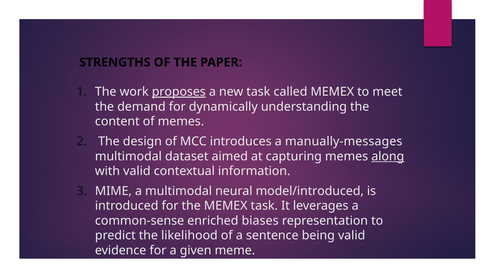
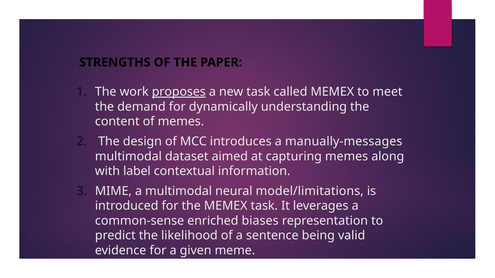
along underline: present -> none (388, 157)
with valid: valid -> label (137, 171)
model/introduced: model/introduced -> model/limitations (310, 191)
